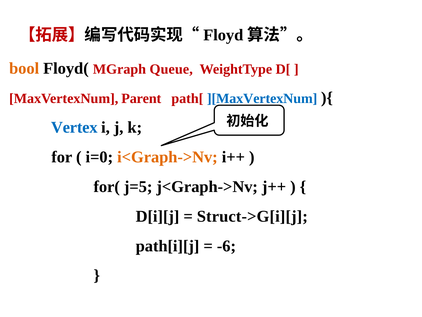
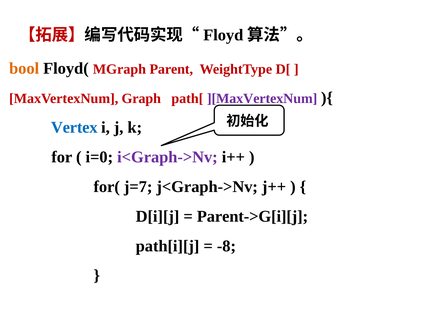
Queue: Queue -> Parent (171, 69)
Parent: Parent -> Graph (141, 99)
][MaxVertexNum colour: blue -> purple (262, 99)
i<Graph->Nv colour: orange -> purple (167, 157)
j=5: j=5 -> j=7 (138, 186)
Struct->G[i][j: Struct->G[i][j -> Parent->G[i][j (252, 216)
-6: -6 -> -8 (226, 246)
